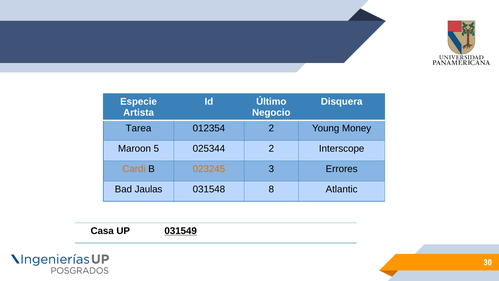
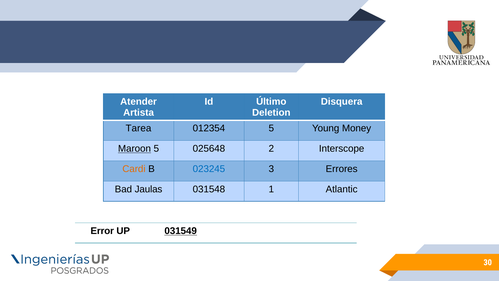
Especie: Especie -> Atender (139, 101)
Negocio: Negocio -> Deletion (271, 112)
012354 2: 2 -> 5 (271, 128)
Maroon underline: none -> present (134, 149)
025344: 025344 -> 025648 (209, 149)
023245 colour: orange -> blue (209, 169)
8: 8 -> 1 (271, 189)
Casa: Casa -> Error (102, 231)
